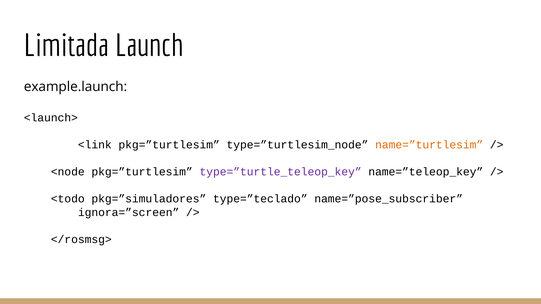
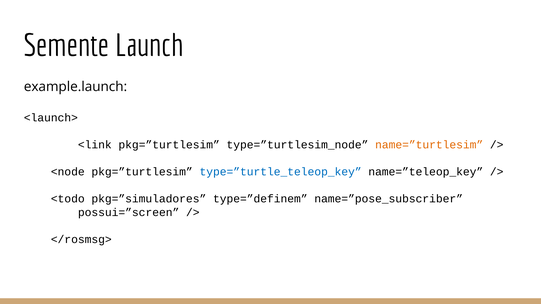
Limitada: Limitada -> Semente (66, 46)
type=”turtle_teleop_key colour: purple -> blue (281, 172)
type=”teclado: type=”teclado -> type=”definem (260, 199)
ignora=”screen: ignora=”screen -> possui=”screen (129, 213)
